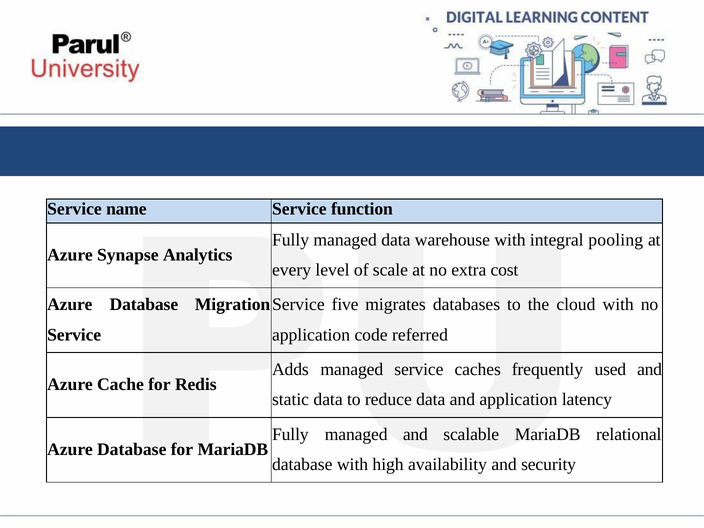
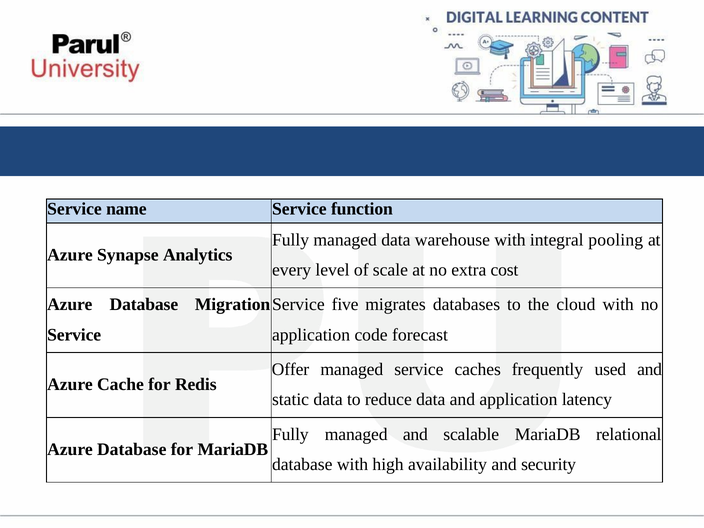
referred: referred -> forecast (420, 335)
Adds: Adds -> Offer (290, 369)
